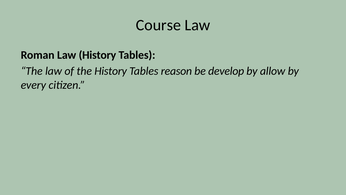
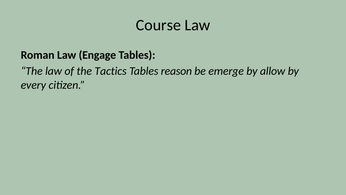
Law History: History -> Engage (97, 55)
the History: History -> Tactics (111, 71)
develop: develop -> emerge (226, 71)
